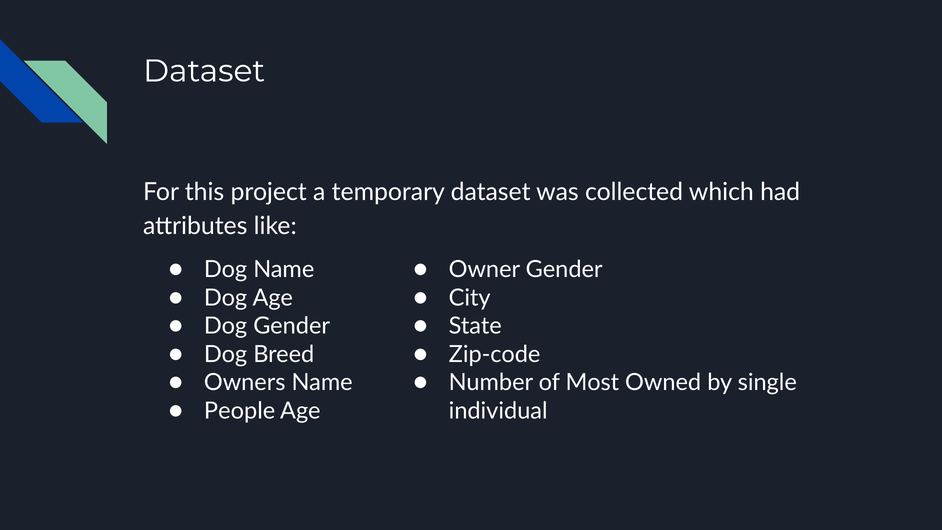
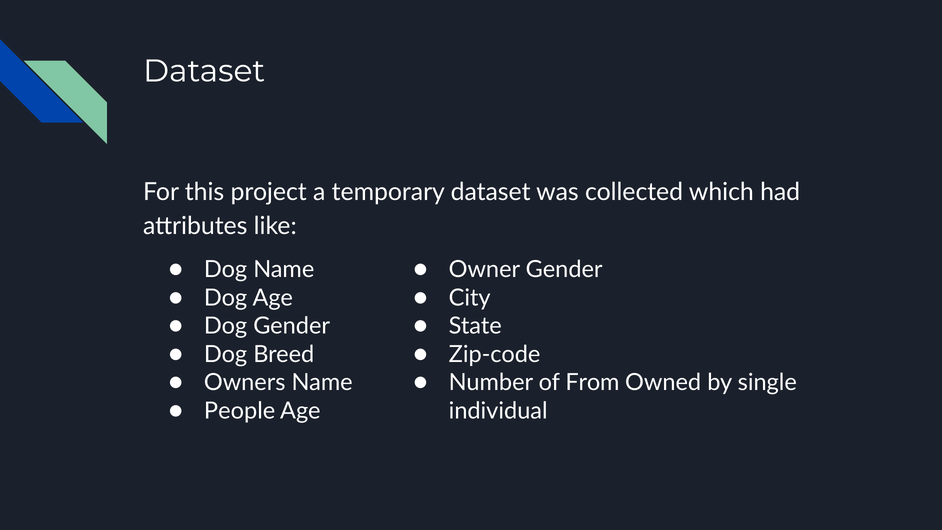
Most: Most -> From (592, 382)
